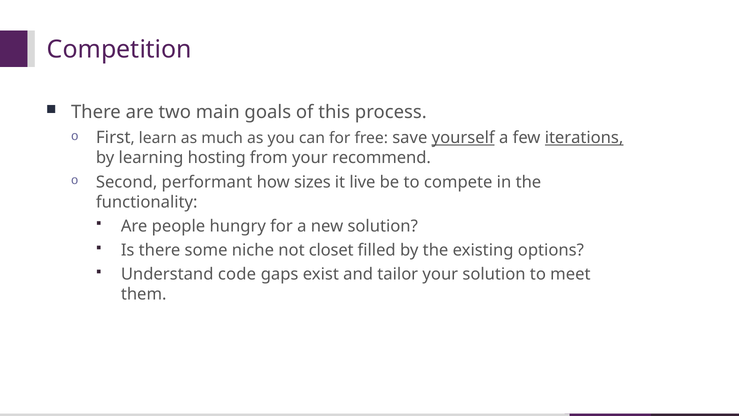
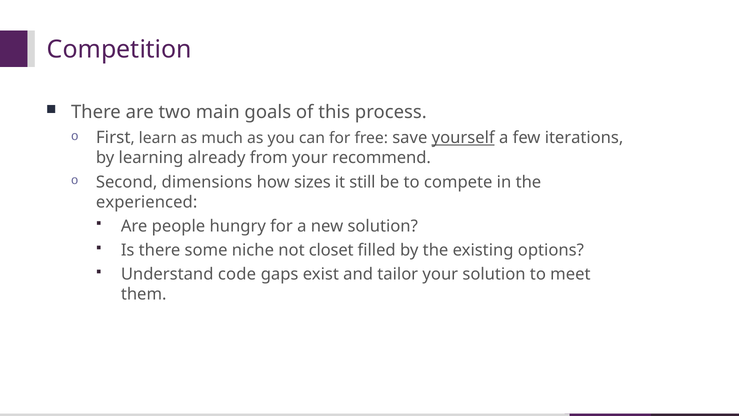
iterations underline: present -> none (584, 138)
hosting: hosting -> already (217, 158)
performant: performant -> dimensions (207, 182)
live: live -> still (362, 182)
functionality: functionality -> experienced (147, 202)
